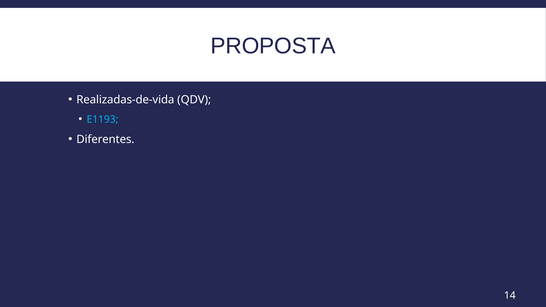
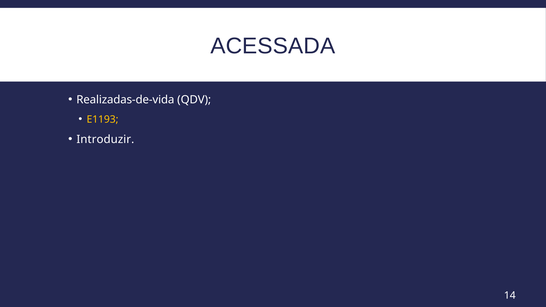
PROPOSTA: PROPOSTA -> ACESSADA (273, 46)
E1193 colour: light blue -> yellow (103, 119)
Diferentes: Diferentes -> Introduzir (105, 139)
